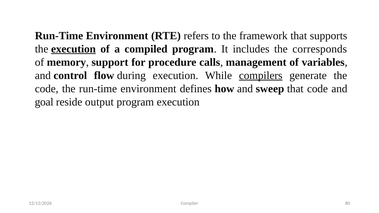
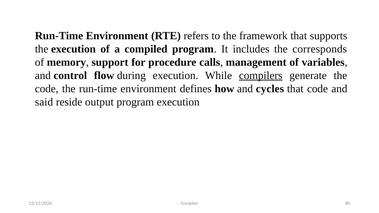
execution underline: present -> none (73, 49)
sweep: sweep -> cycles (270, 89)
goal: goal -> said (44, 102)
